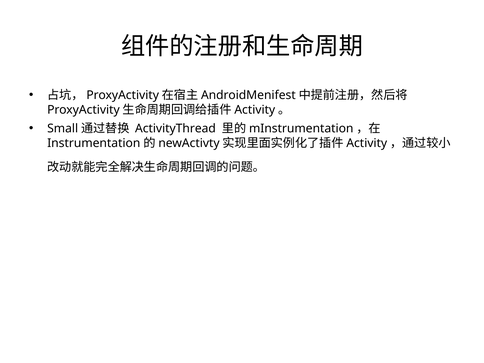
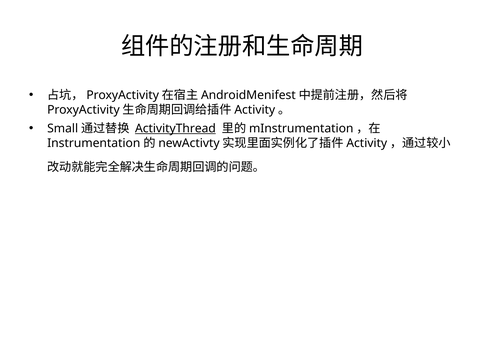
ActivityThread underline: none -> present (175, 129)
